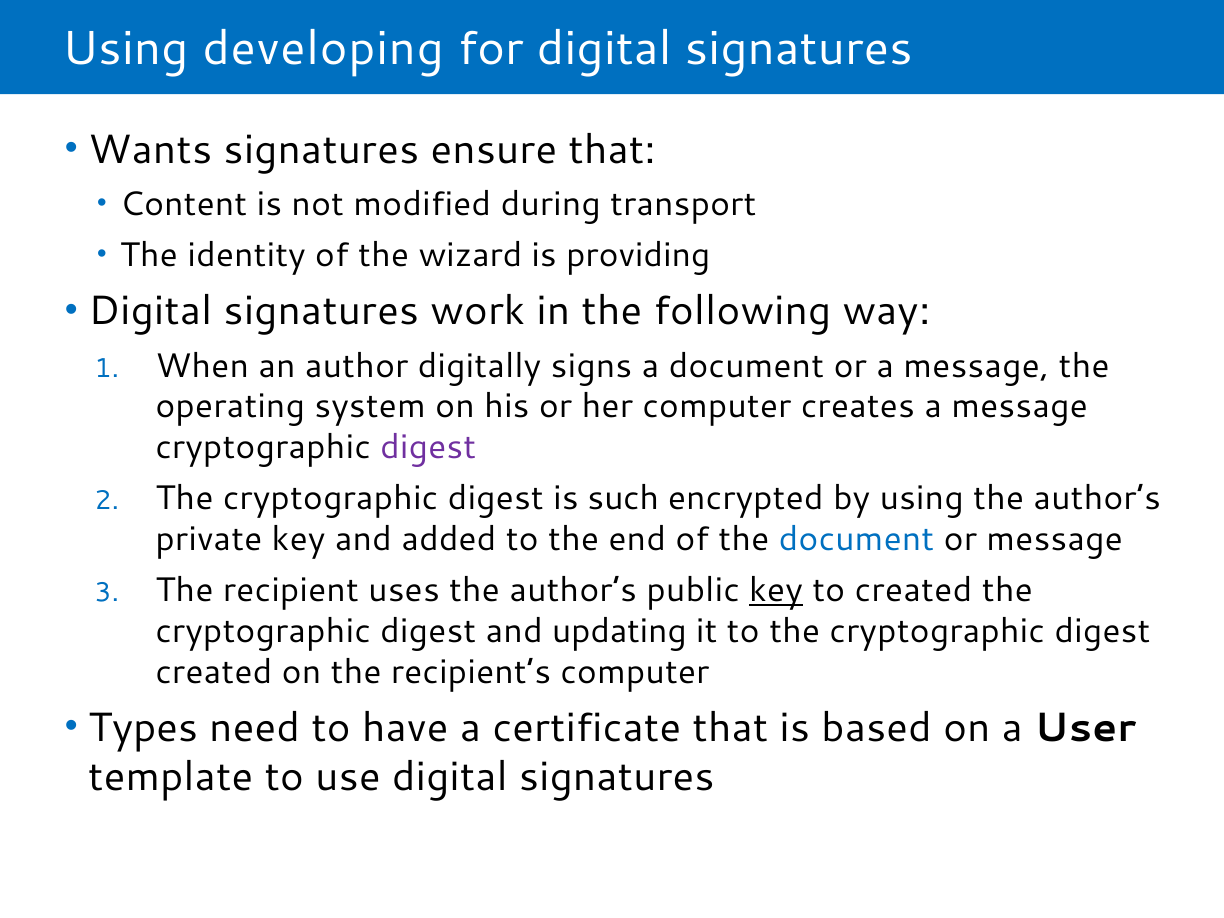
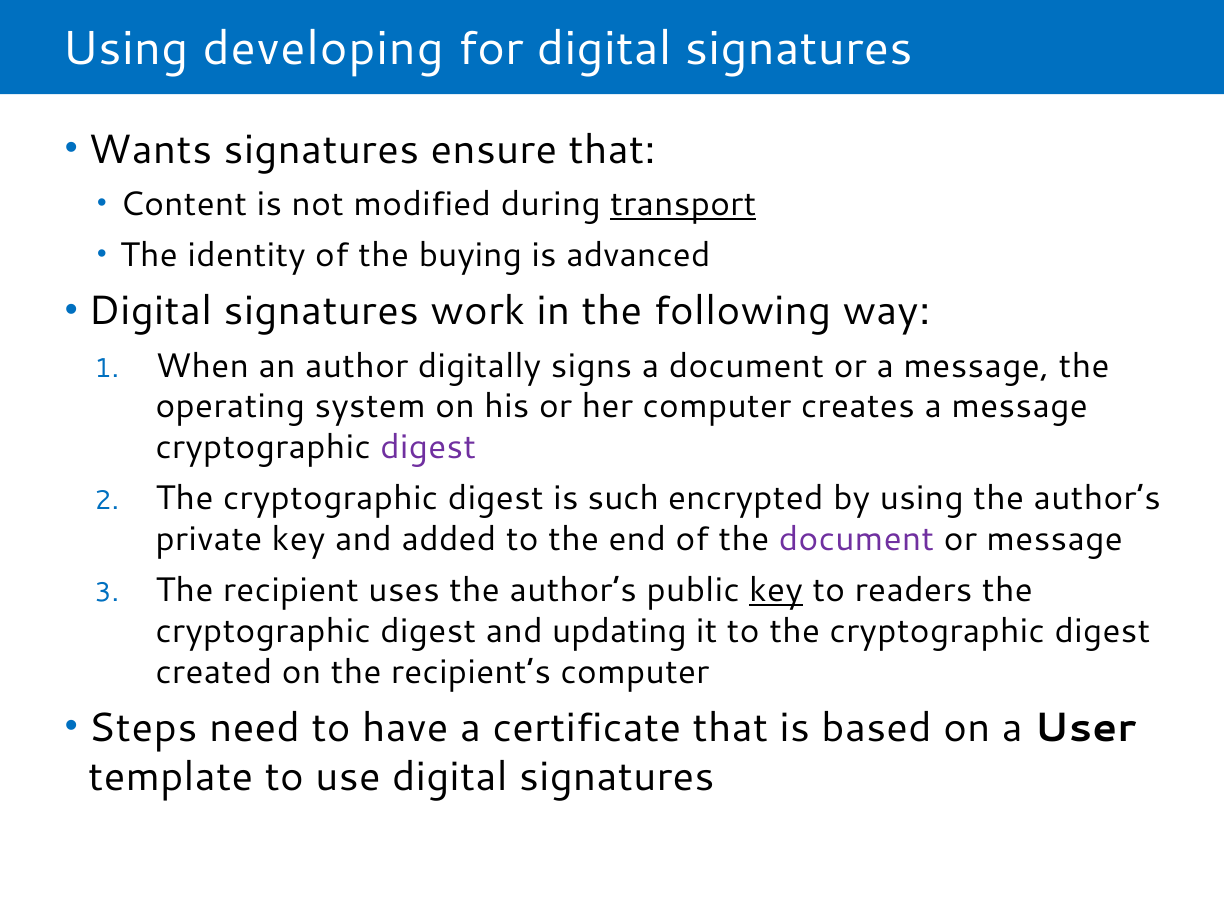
transport underline: none -> present (683, 205)
wizard: wizard -> buying (470, 256)
providing: providing -> advanced (638, 256)
document colour: blue -> purple (856, 539)
to created: created -> readers (914, 590)
Types: Types -> Steps (143, 728)
